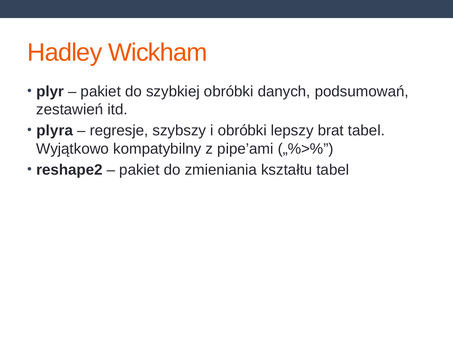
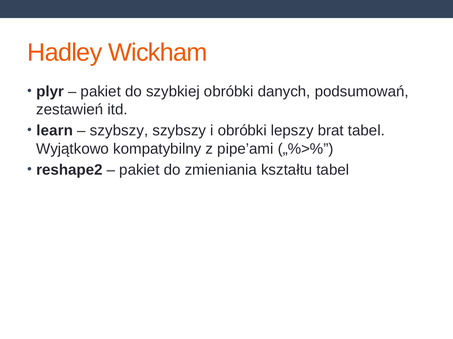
plyra: plyra -> learn (55, 131)
regresje: regresje -> szybszy (119, 131)
